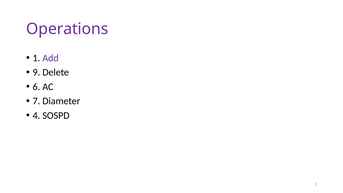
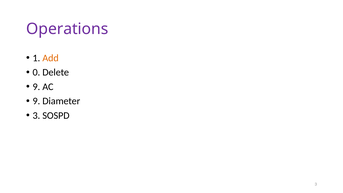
Add colour: purple -> orange (51, 58)
9: 9 -> 0 (36, 72)
6: 6 -> 9 (36, 87)
7: 7 -> 9 (36, 101)
4: 4 -> 3 (36, 116)
